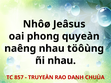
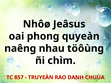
ñi nhau: nhau -> chìm (62, 61)
